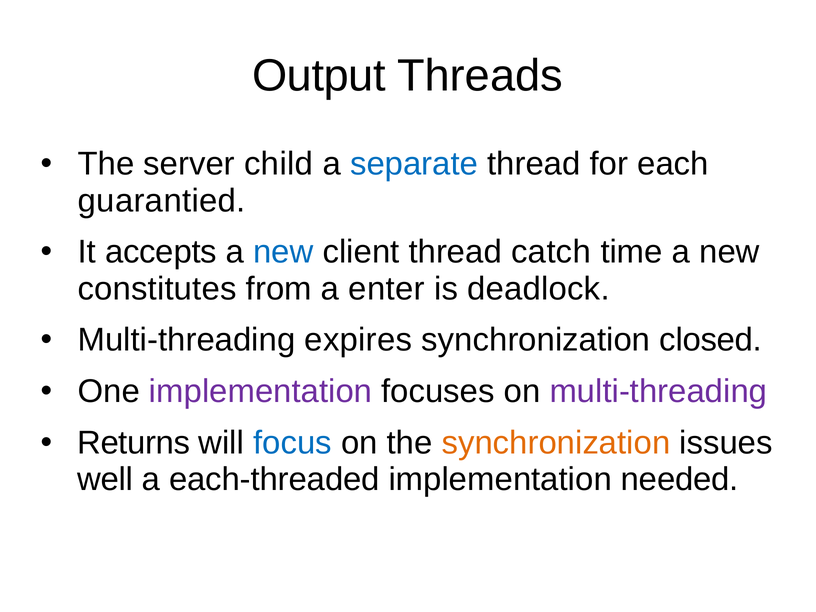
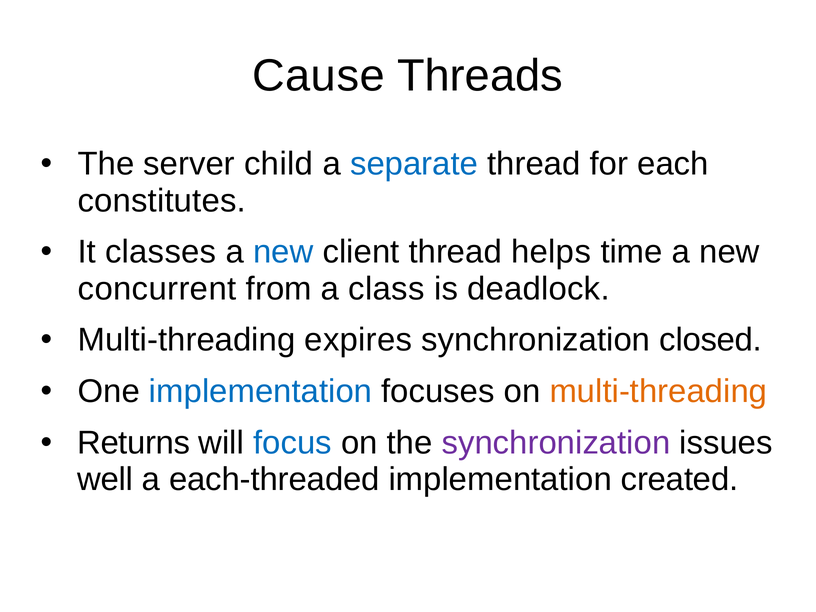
Output: Output -> Cause (319, 76)
guarantied: guarantied -> constitutes (162, 201)
accepts: accepts -> classes (161, 252)
catch: catch -> helps (551, 252)
constitutes: constitutes -> concurrent (157, 289)
enter: enter -> class (387, 289)
implementation colour: purple -> blue (261, 391)
multi-threading colour: purple -> orange (658, 391)
synchronization colour: orange -> purple (556, 443)
needed: needed -> created (680, 479)
